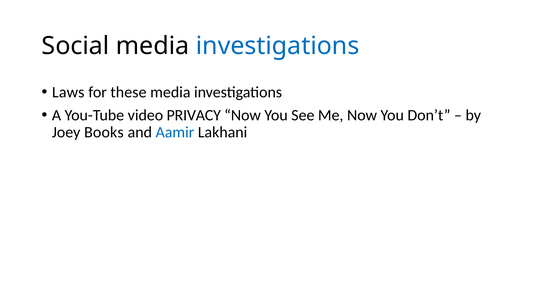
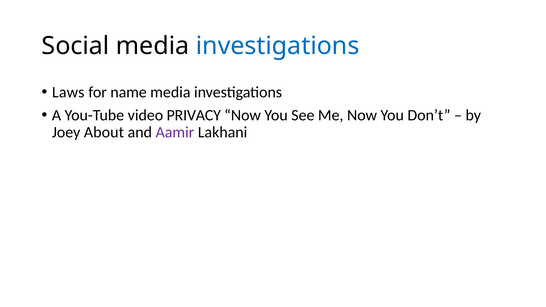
these: these -> name (129, 92)
Books: Books -> About (104, 132)
Aamir colour: blue -> purple (175, 132)
